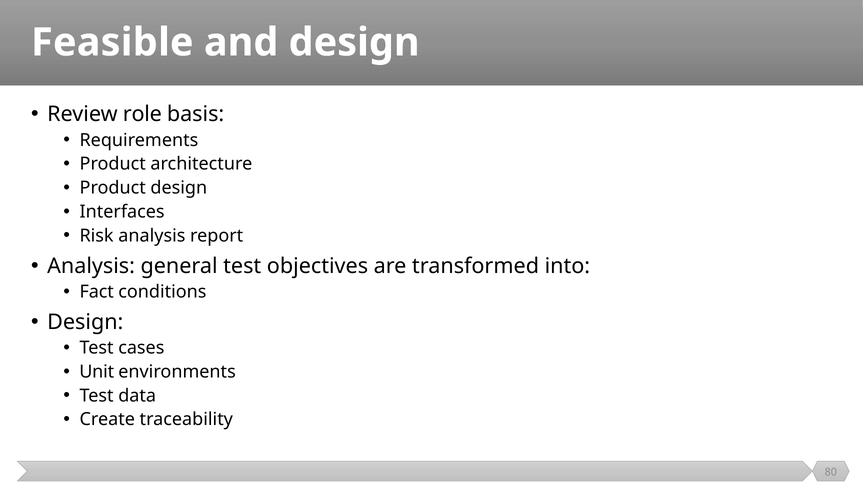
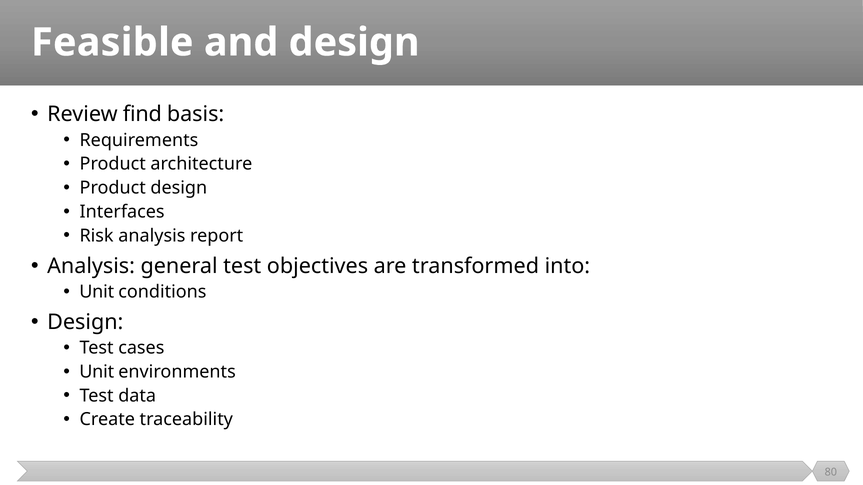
role: role -> find (142, 114)
Fact: Fact -> Unit (97, 292)
